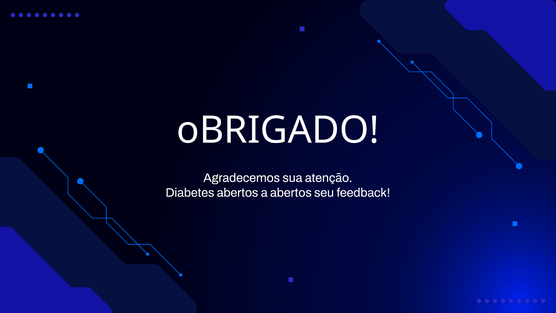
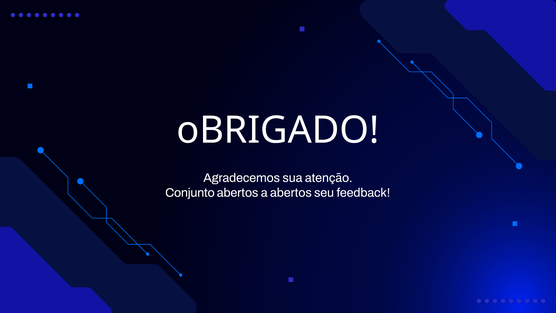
Diabetes: Diabetes -> Conjunto (190, 193)
